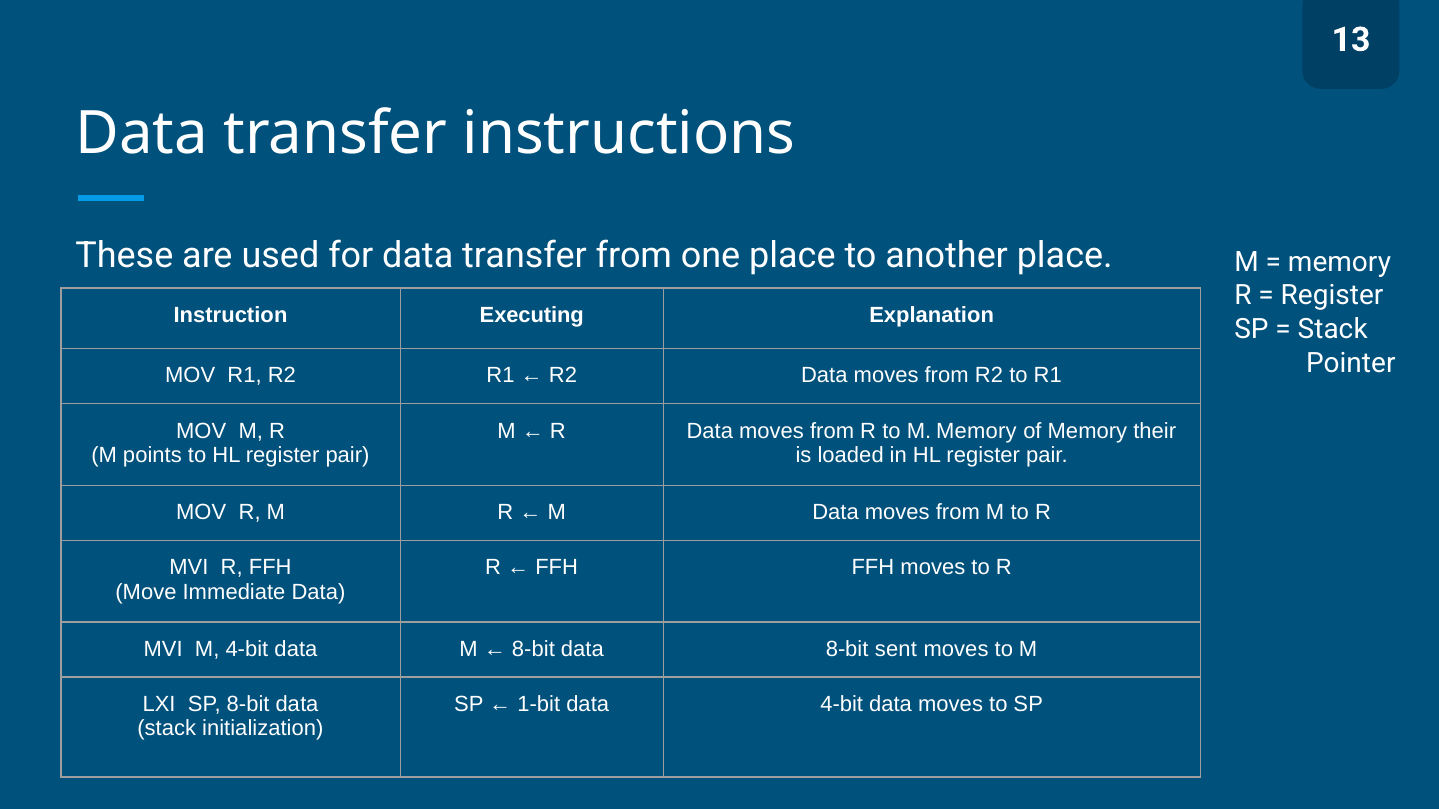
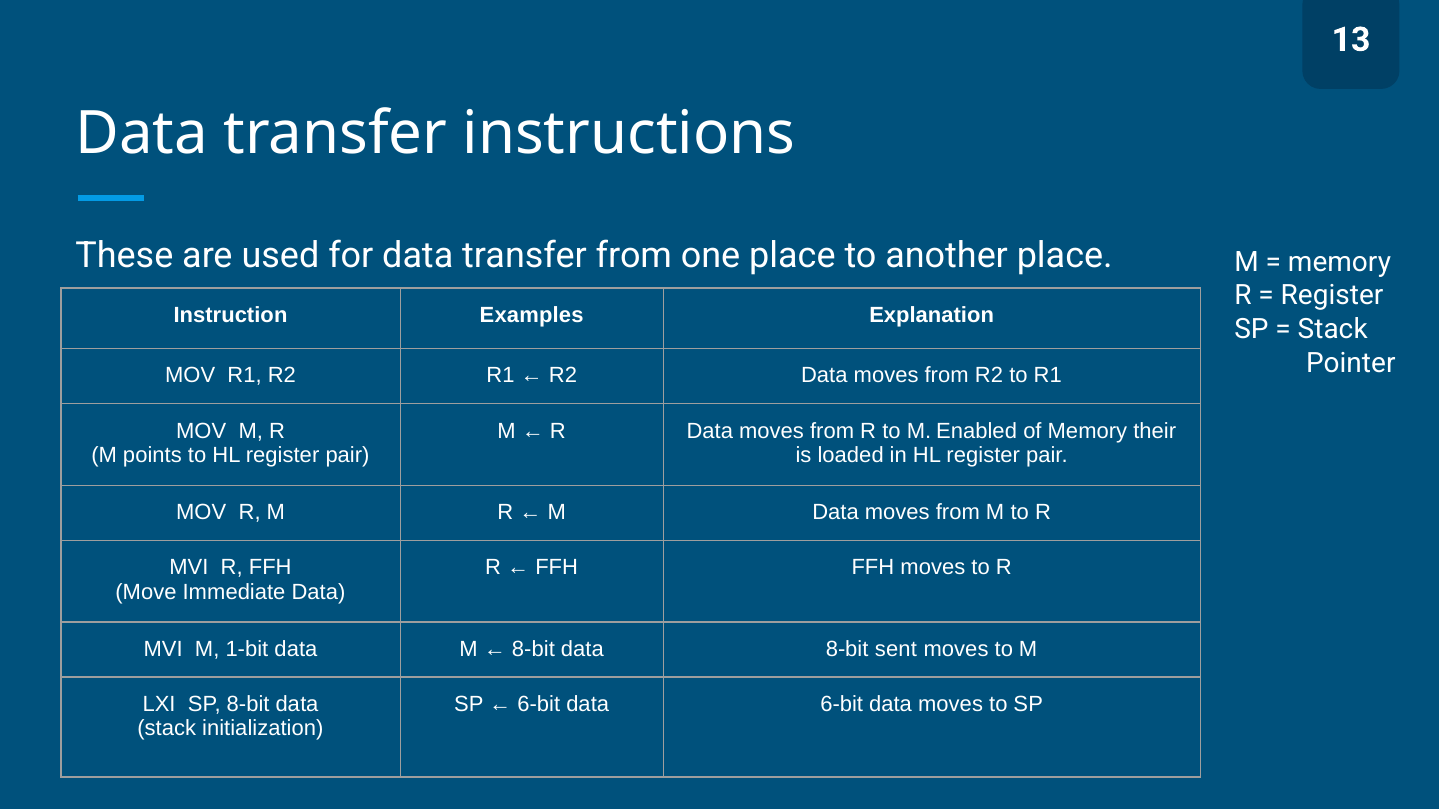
Executing: Executing -> Examples (532, 315)
M Memory: Memory -> Enabled (977, 431)
M 4-bit: 4-bit -> 1-bit (247, 649)
1-bit: 1-bit -> 6-bit (539, 704)
data 4-bit: 4-bit -> 6-bit (842, 704)
